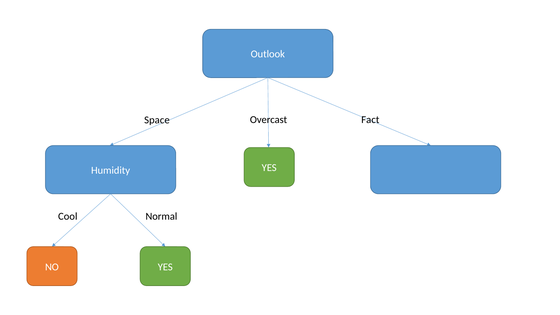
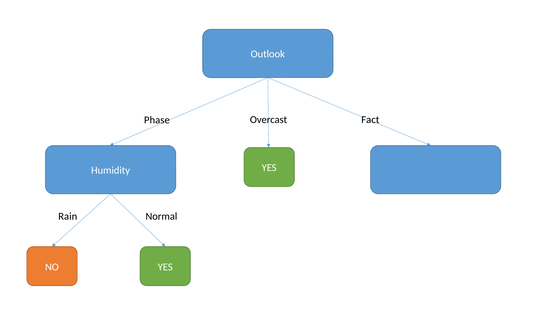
Space: Space -> Phase (157, 120)
Cool: Cool -> Rain (68, 216)
